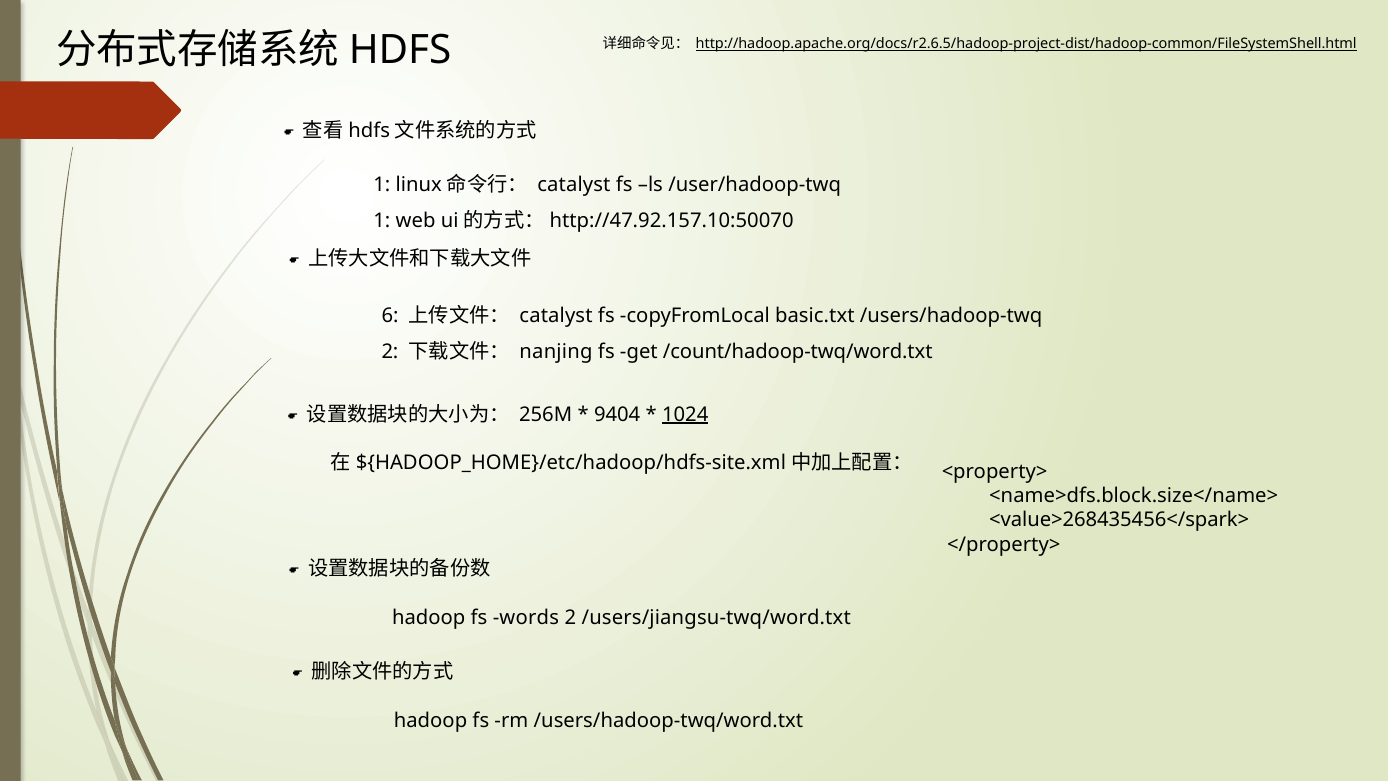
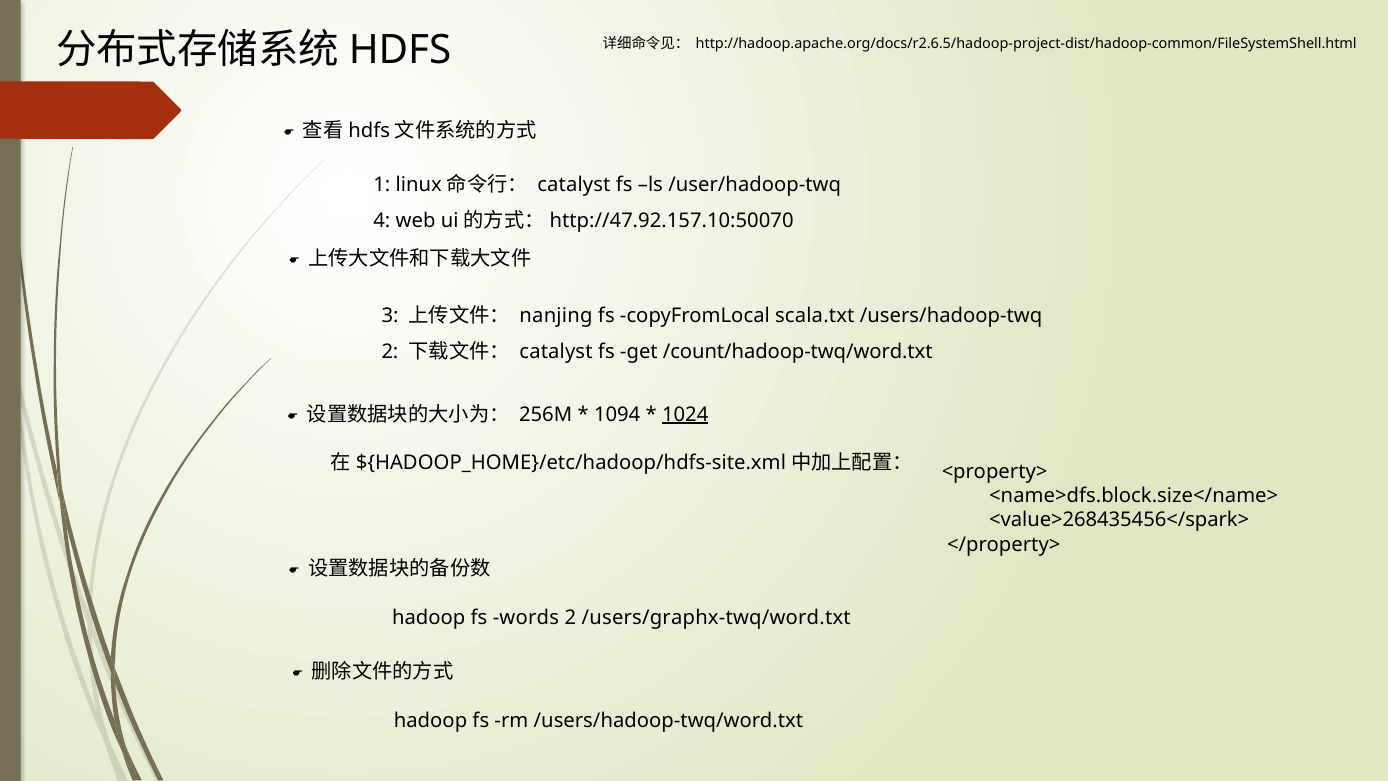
http://hadoop.apache.org/docs/r2.6.5/hadoop-project-dist/hadoop-common/FileSystemShell.html underline: present -> none (1026, 44)
1: 1 -> 4 (382, 221)
6: 6 -> 3 (390, 316)
catalyst: catalyst -> nanjing (556, 316)
basic.txt: basic.txt -> scala.txt (815, 316)
nanjing: nanjing -> catalyst (556, 352)
9404: 9404 -> 1094 (617, 414)
/users/jiangsu-twq/word.txt: /users/jiangsu-twq/word.txt -> /users/graphx-twq/word.txt (716, 618)
